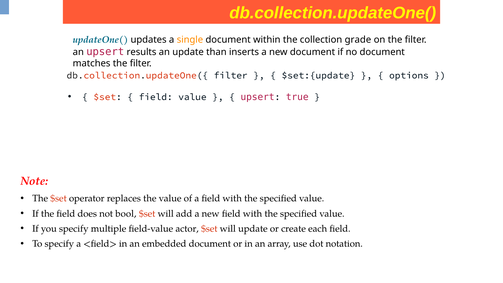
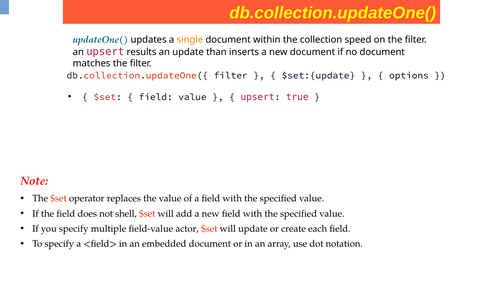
grade: grade -> speed (358, 40)
bool: bool -> shell (126, 214)
